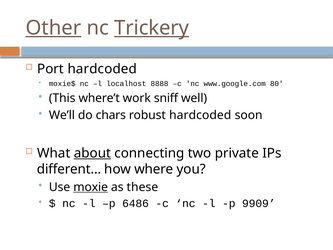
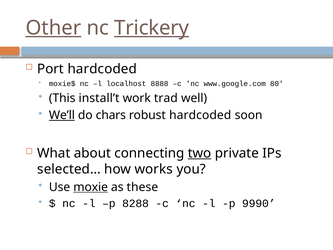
where’t: where’t -> install’t (99, 98)
sniff: sniff -> trad (166, 98)
We’ll underline: none -> present (62, 115)
about underline: present -> none (92, 153)
two underline: none -> present (200, 153)
different…: different… -> selected… (69, 169)
where: where -> works (154, 169)
6486: 6486 -> 8288 (136, 203)
9909: 9909 -> 9990 (259, 203)
